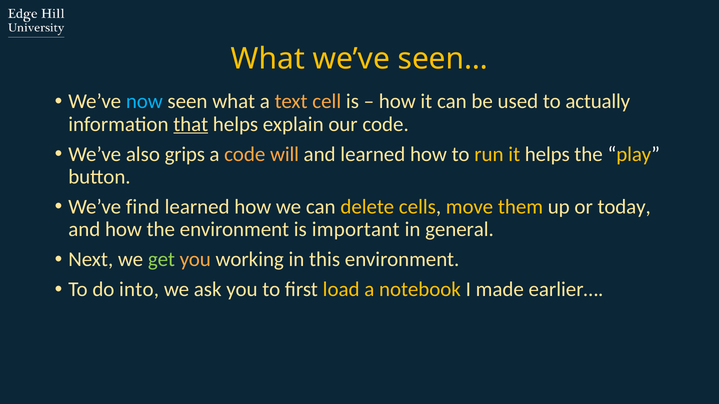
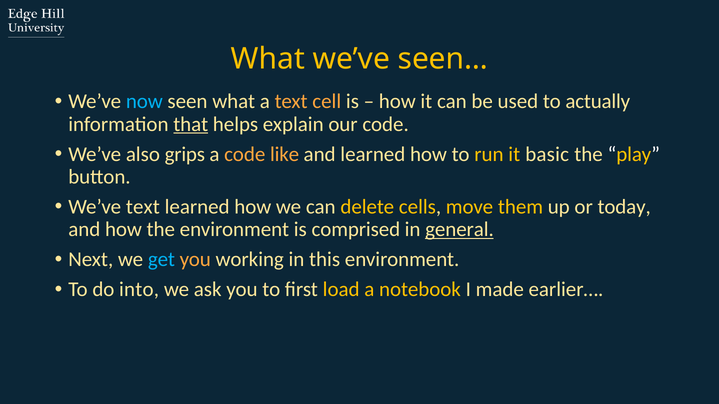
will: will -> like (285, 154)
it helps: helps -> basic (547, 154)
We’ve find: find -> text (143, 207)
important: important -> comprised (356, 230)
general underline: none -> present (460, 230)
get colour: light green -> light blue (161, 260)
